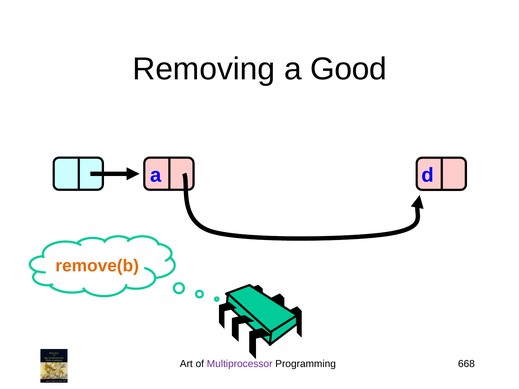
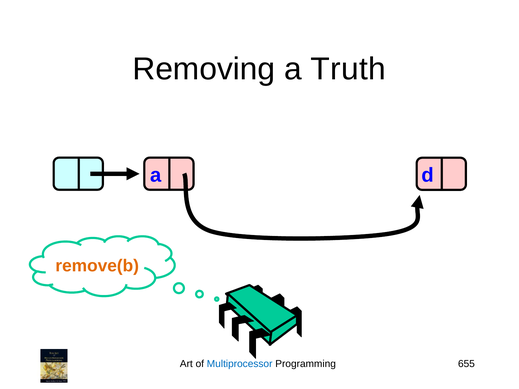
Good: Good -> Truth (348, 69)
Multiprocessor colour: purple -> blue (240, 364)
668: 668 -> 655 (466, 364)
